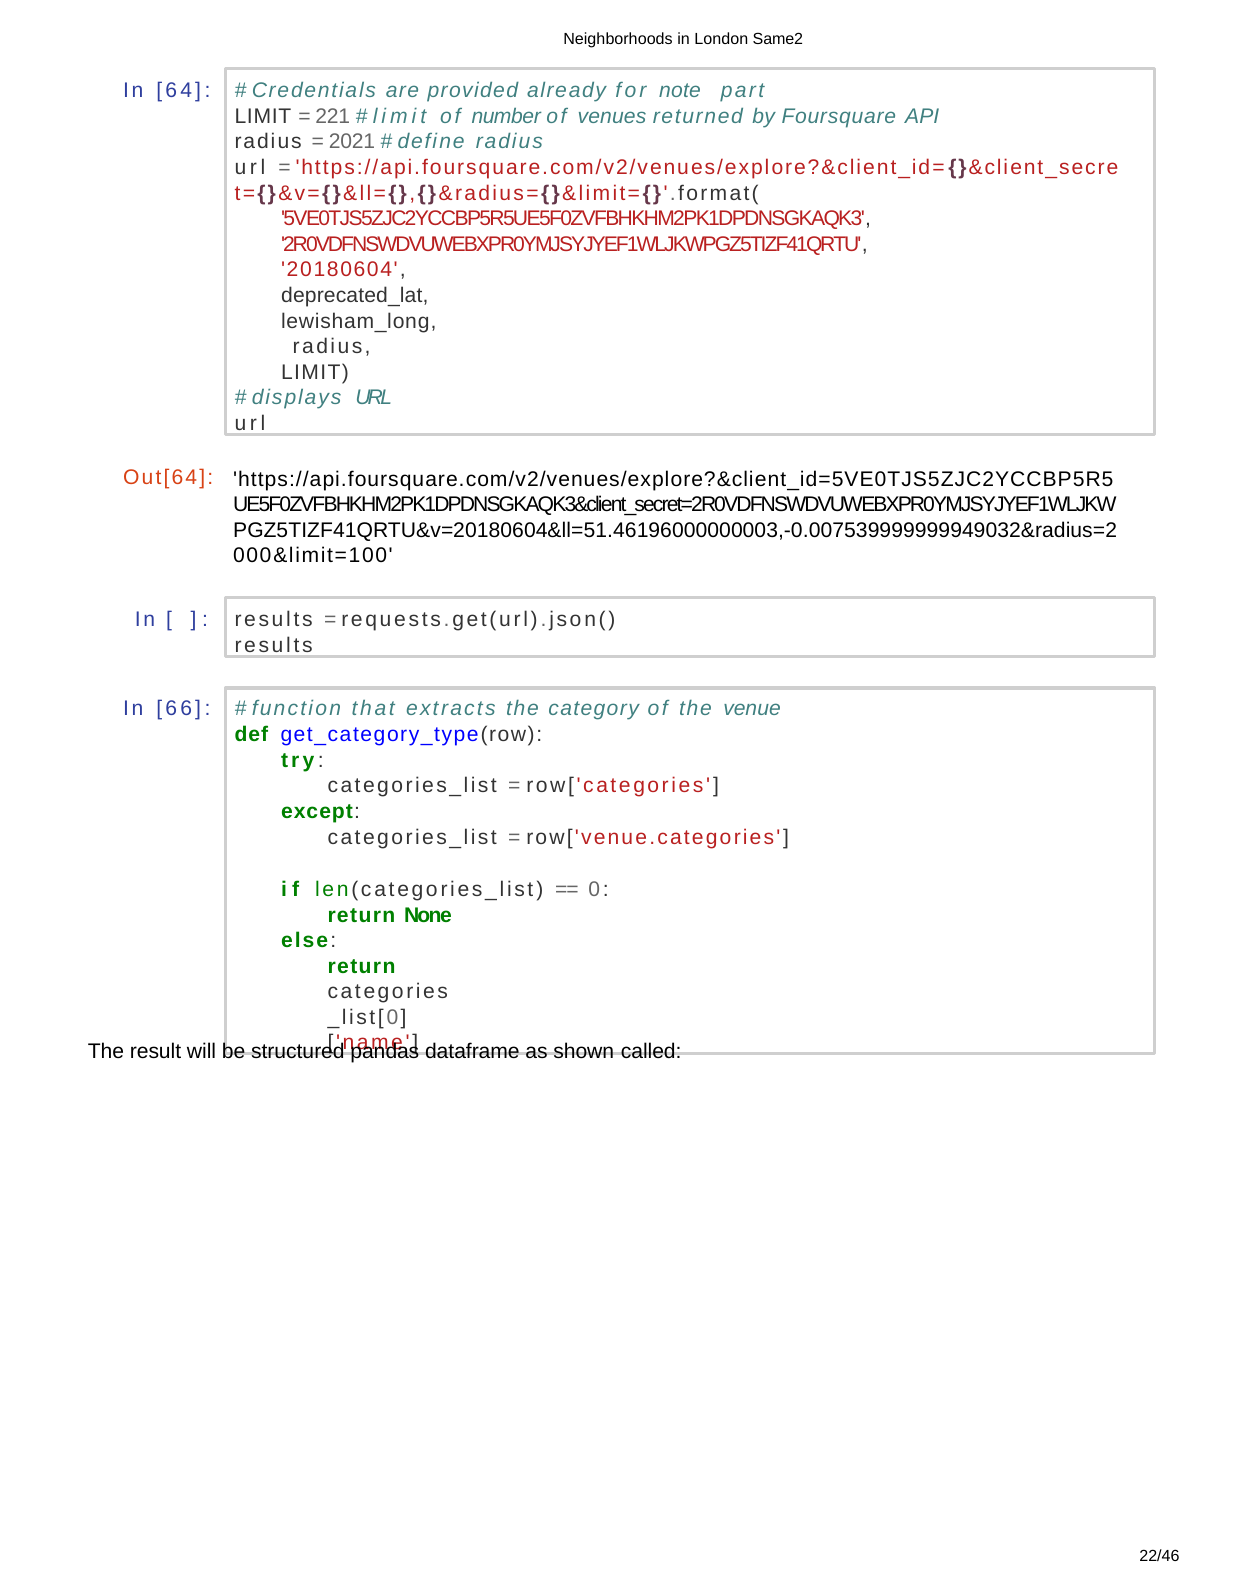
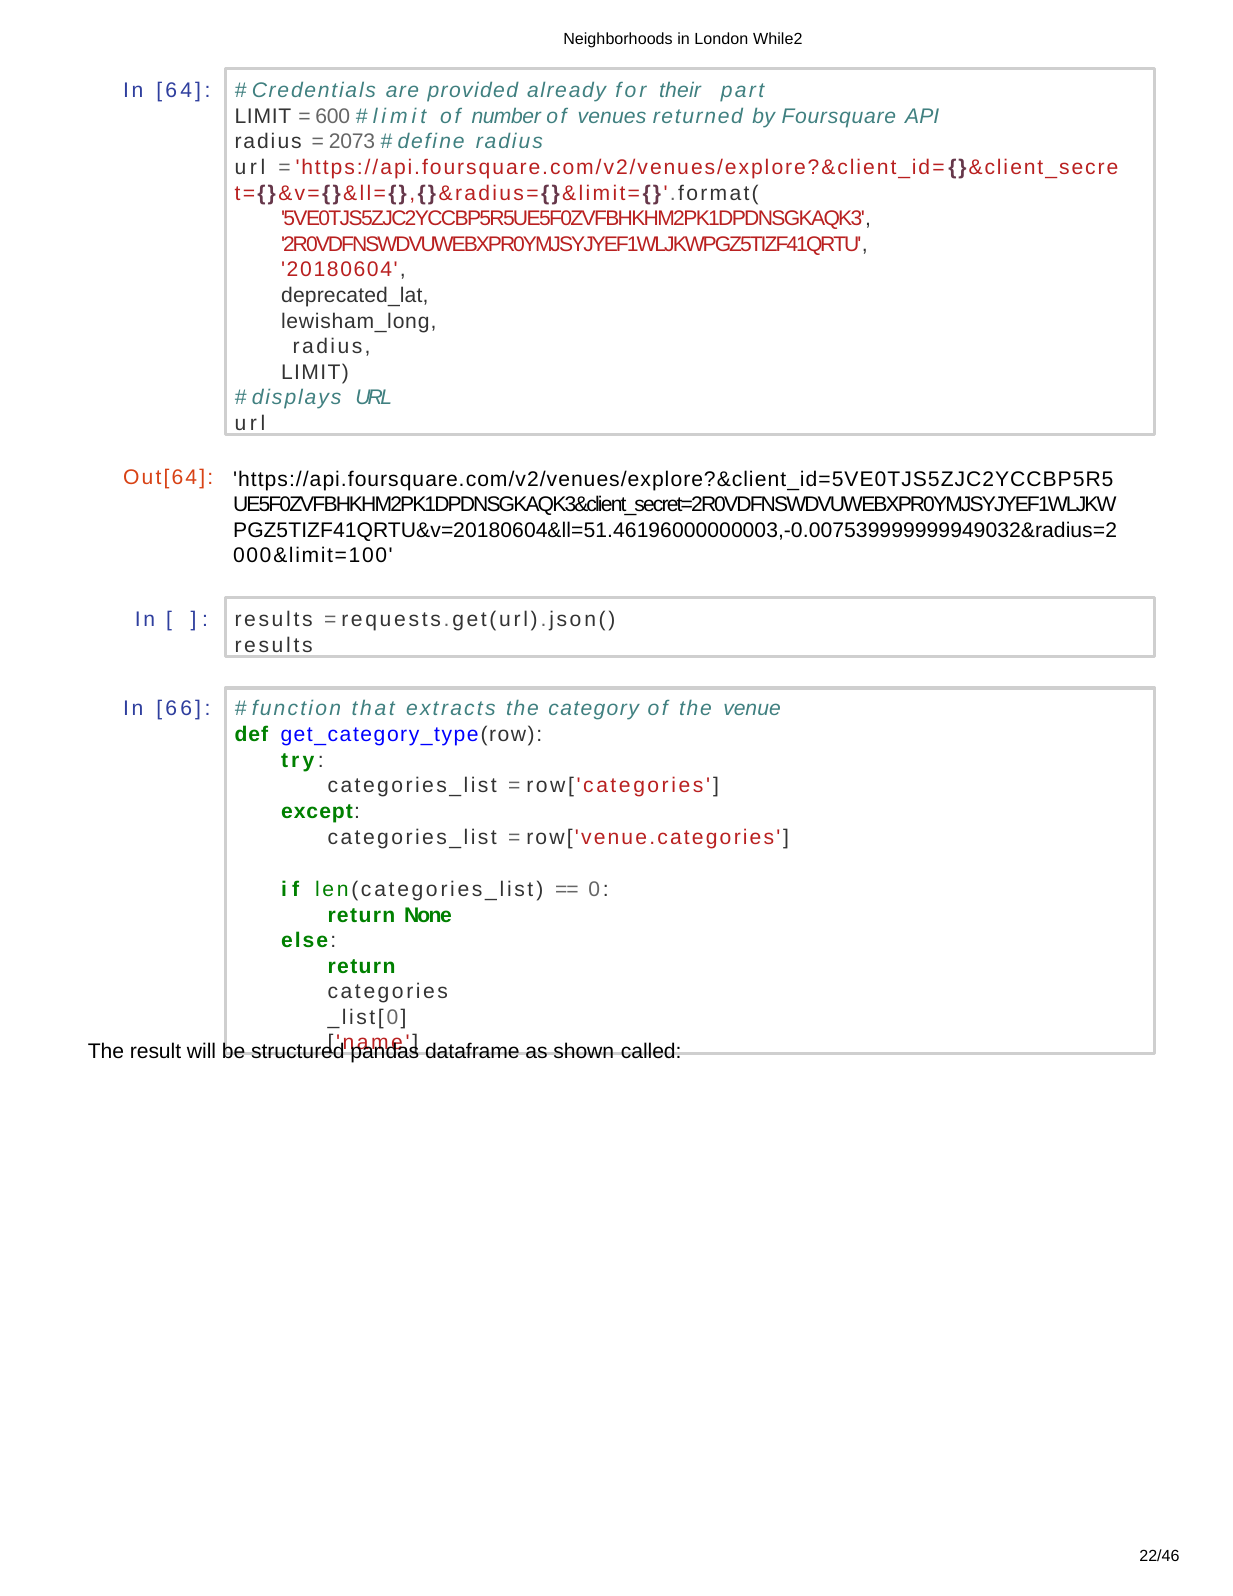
Same2: Same2 -> While2 (778, 39)
note: note -> their (680, 91)
221: 221 -> 600 (333, 116)
2021: 2021 -> 2073 (352, 142)
